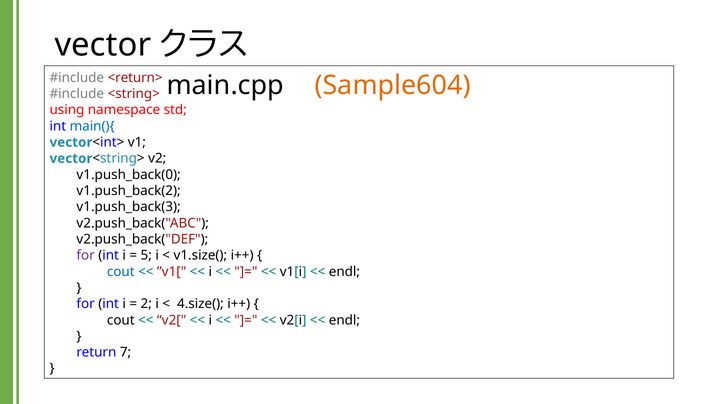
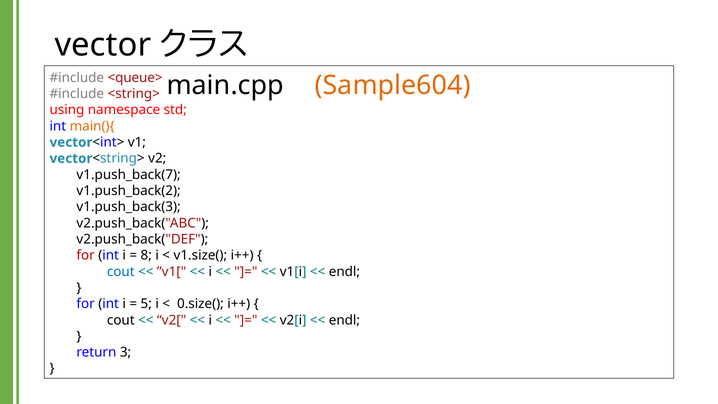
<return>: <return> -> <queue> (135, 78)
main(){ colour: blue -> orange (92, 126)
v1.push_back(0: v1.push_back(0 -> v1.push_back(7 (129, 175)
for colour: purple -> red (86, 255)
5: 5 -> 8 (146, 255)
2: 2 -> 5 (146, 304)
4.size(: 4.size( -> 0.size( (200, 304)
7: 7 -> 3 (126, 352)
